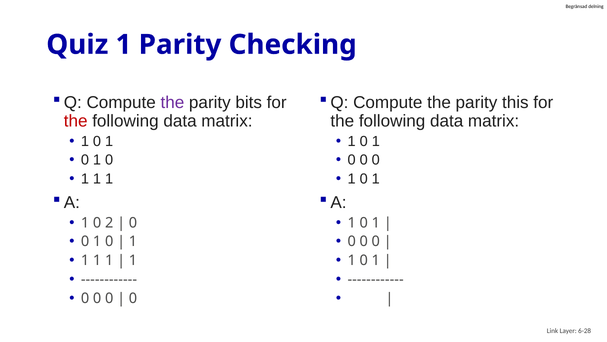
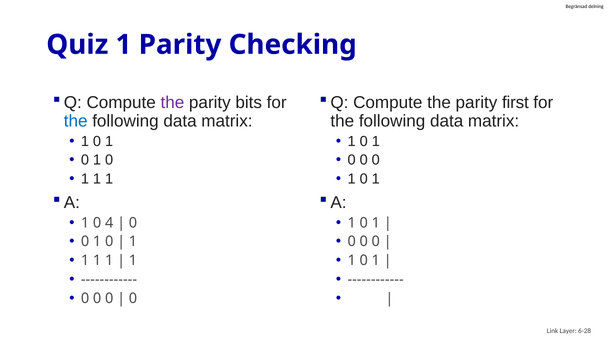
this: this -> first (515, 102)
the colour: red -> blue (76, 121)
2: 2 -> 4 (109, 222)
